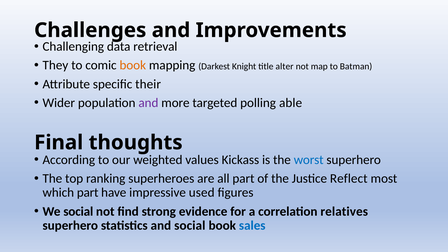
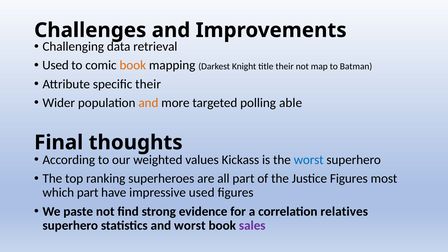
They: They -> Used (56, 65)
title alter: alter -> their (285, 67)
and colour: purple -> orange (148, 103)
Justice Reflect: Reflect -> Figures (349, 179)
We social: social -> paste (78, 211)
and social: social -> worst (190, 226)
sales colour: blue -> purple (252, 226)
